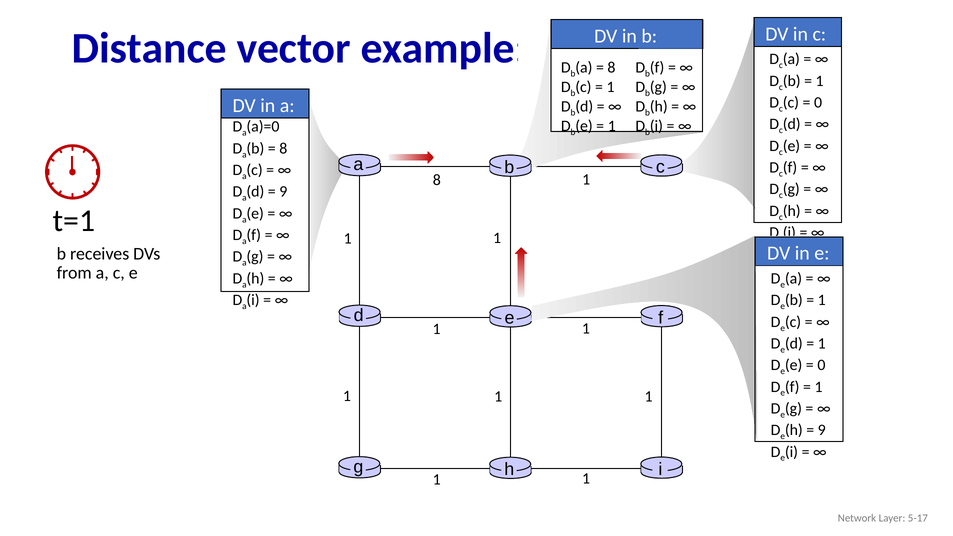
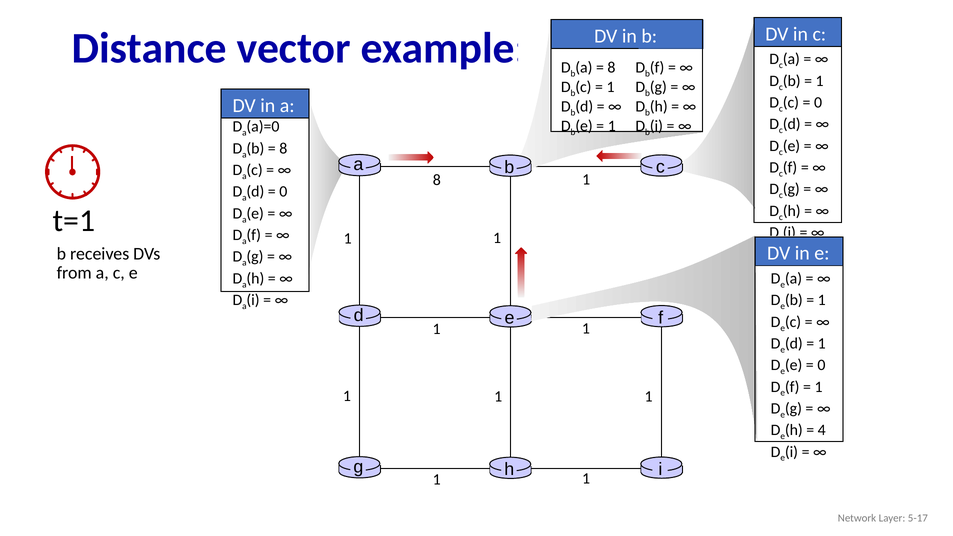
9: 9 -> 0 (283, 192)
9: 9 -> 4 (822, 430)
